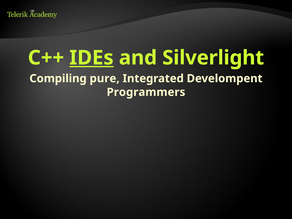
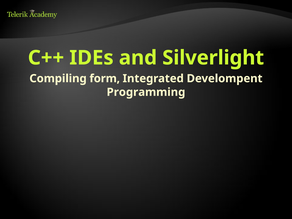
IDEs underline: present -> none (91, 58)
pure: pure -> form (105, 78)
Programmers: Programmers -> Programming (146, 92)
